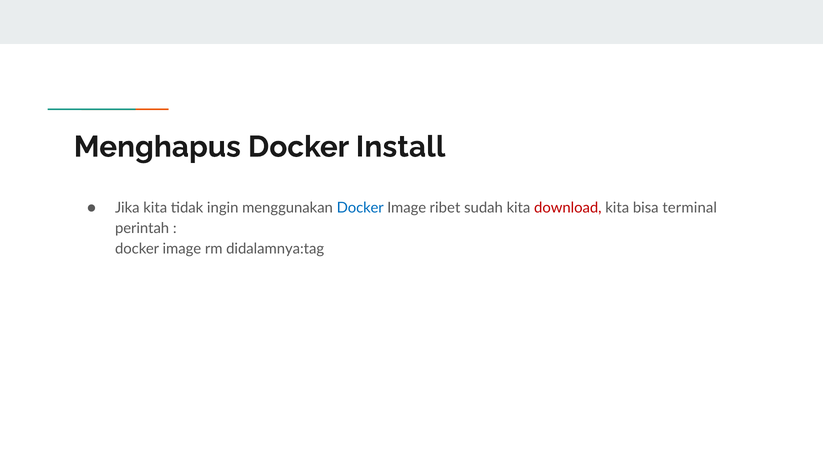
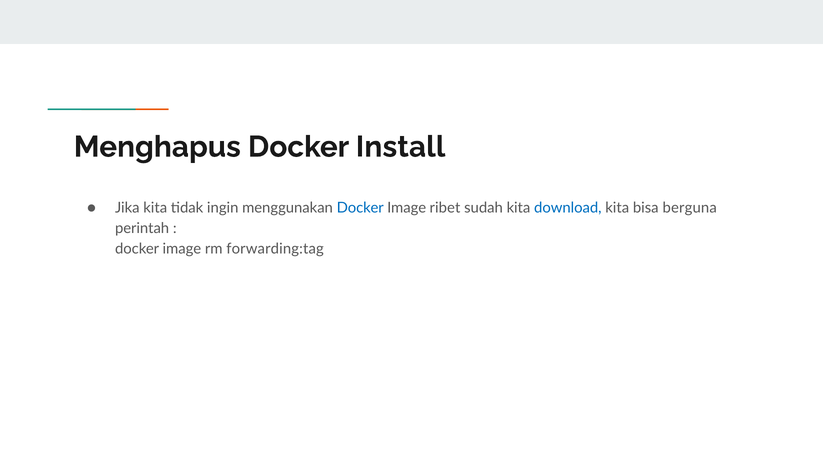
download colour: red -> blue (568, 208)
terminal: terminal -> berguna (690, 208)
didalamnya:tag: didalamnya:tag -> forwarding:tag (275, 249)
